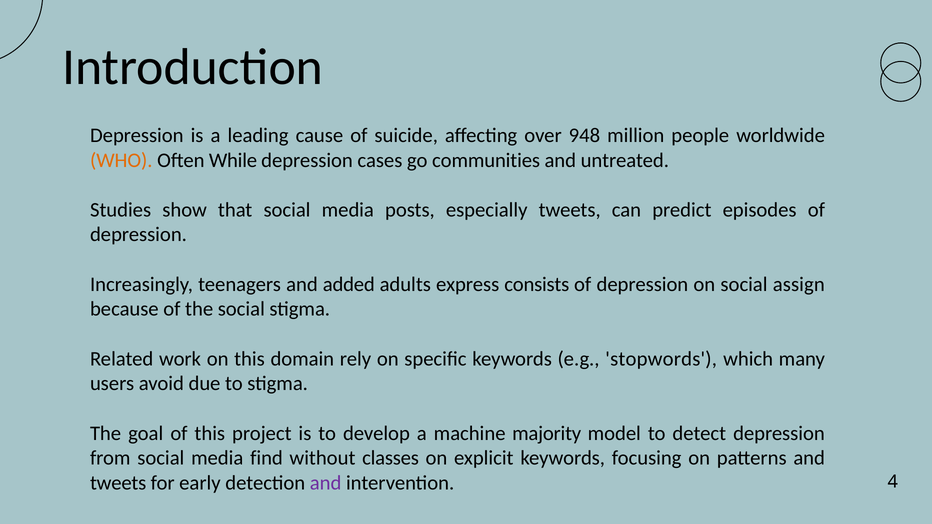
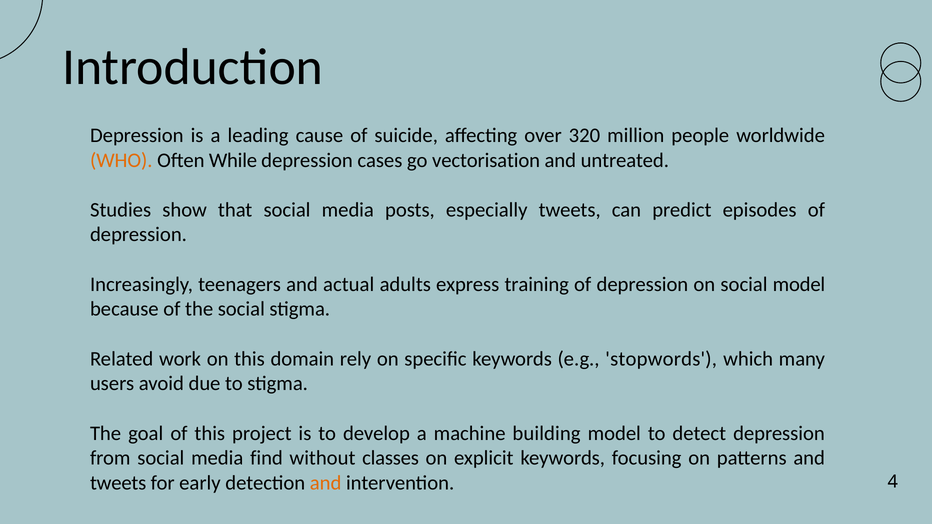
948: 948 -> 320 (584, 135)
communities: communities -> vectorisation (486, 160)
added: added -> actual (349, 284)
consists: consists -> training (537, 284)
social assign: assign -> model (799, 284)
majority: majority -> building (547, 434)
and colour: purple -> orange (326, 483)
